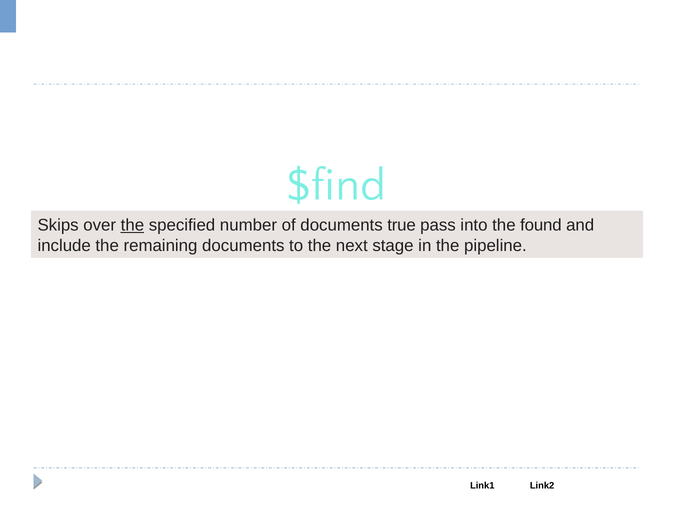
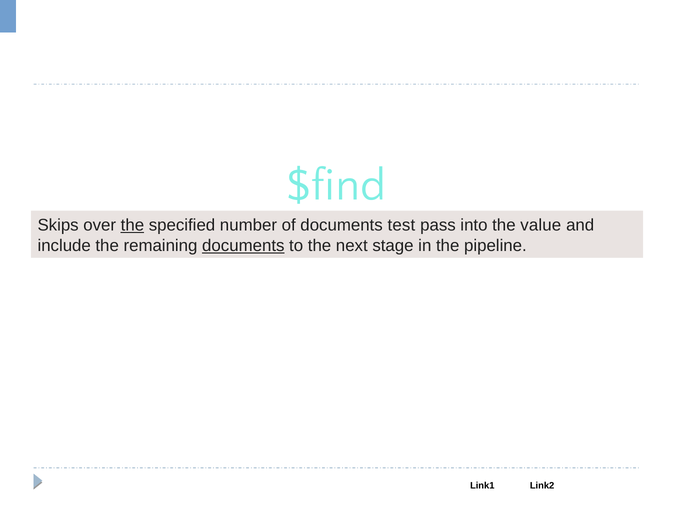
true: true -> test (401, 226)
found: found -> value (541, 226)
documents underline: none -> present (243, 246)
